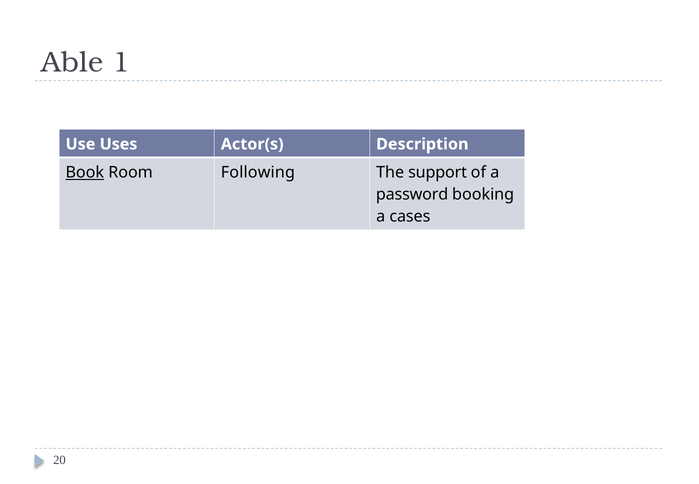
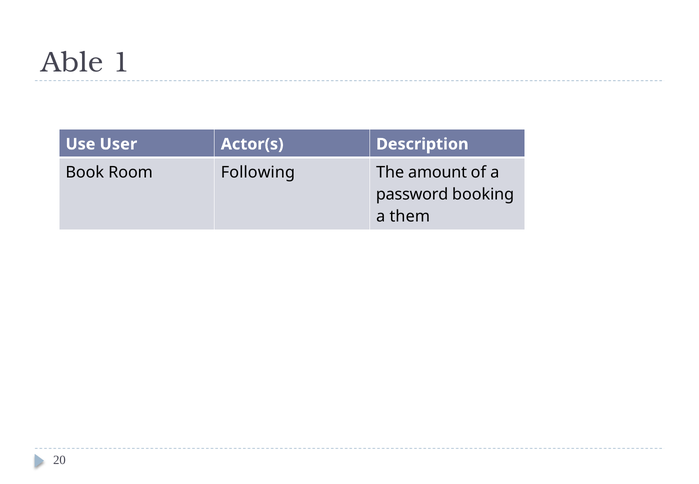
Uses: Uses -> User (118, 144)
Book underline: present -> none (85, 173)
support: support -> amount (438, 173)
cases: cases -> them (410, 217)
